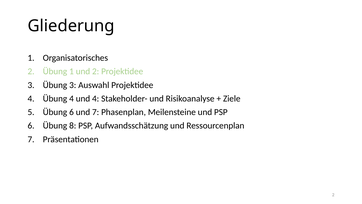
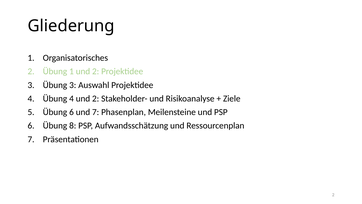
4 und 4: 4 -> 2 (96, 98)
